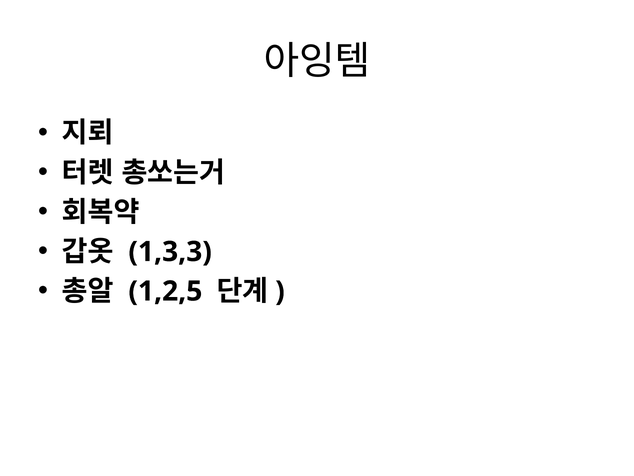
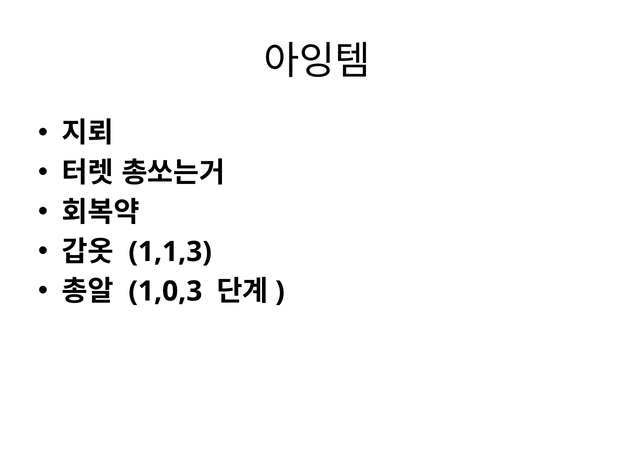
1,3,3: 1,3,3 -> 1,1,3 (170, 251)
1,2,5: 1,2,5 -> 1,0,3 (165, 291)
